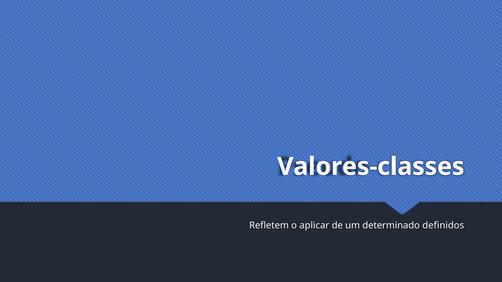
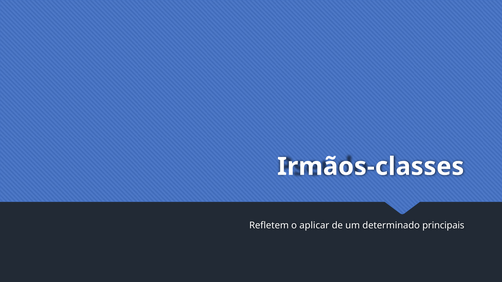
Valores-classes: Valores-classes -> Irmãos-classes (371, 167)
definidos: definidos -> principais (443, 226)
